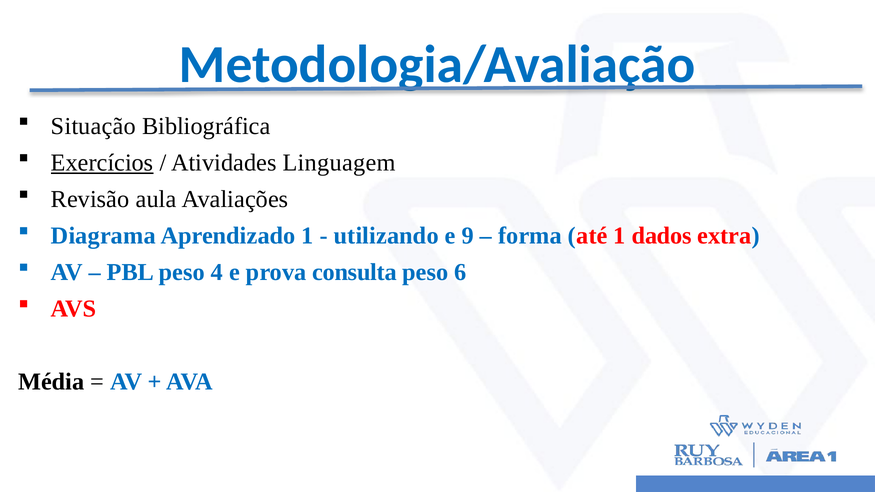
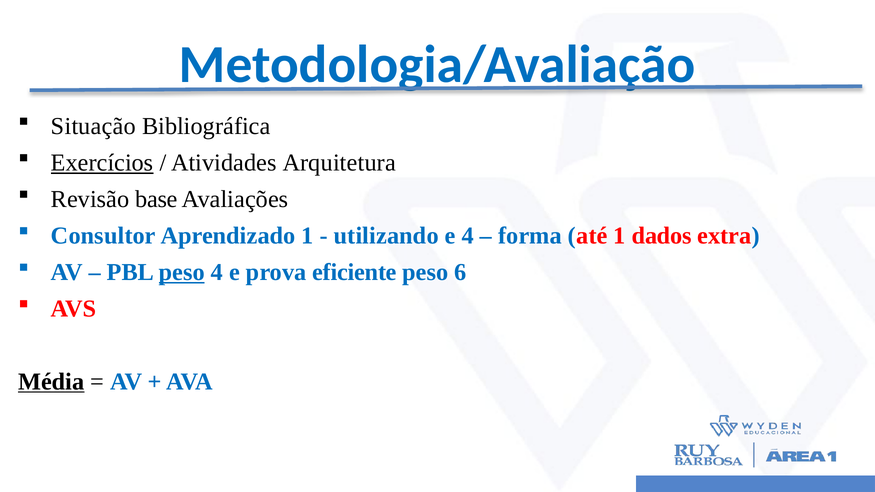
Linguagem: Linguagem -> Arquitetura (339, 163)
aula: aula -> base (156, 199)
Diagrama: Diagrama -> Consultor (103, 236)
e 9: 9 -> 4 (468, 236)
peso underline: none -> present (182, 272)
consulta: consulta -> eficiente (355, 272)
Média underline: none -> present (51, 382)
